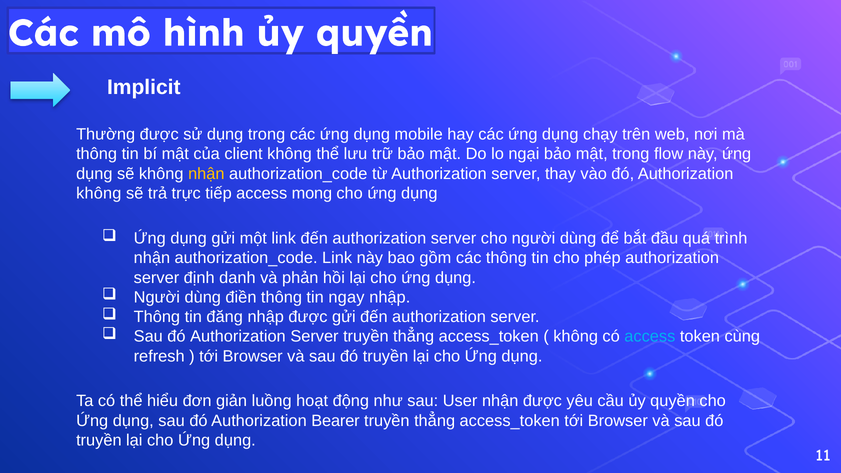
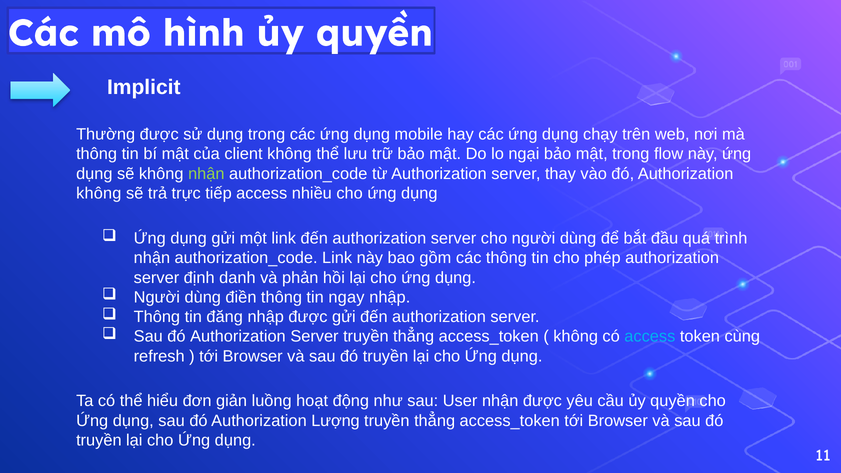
nhận colour: yellow -> light green (206, 174)
mong: mong -> nhiều (312, 193)
Bearer: Bearer -> Lượng (335, 421)
